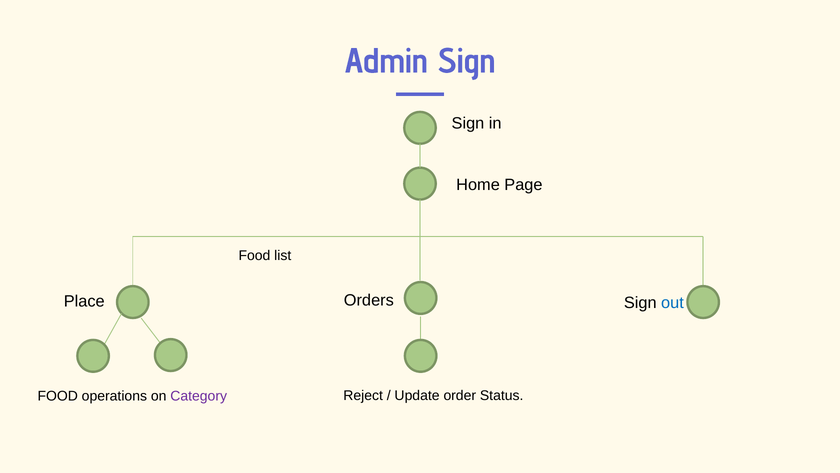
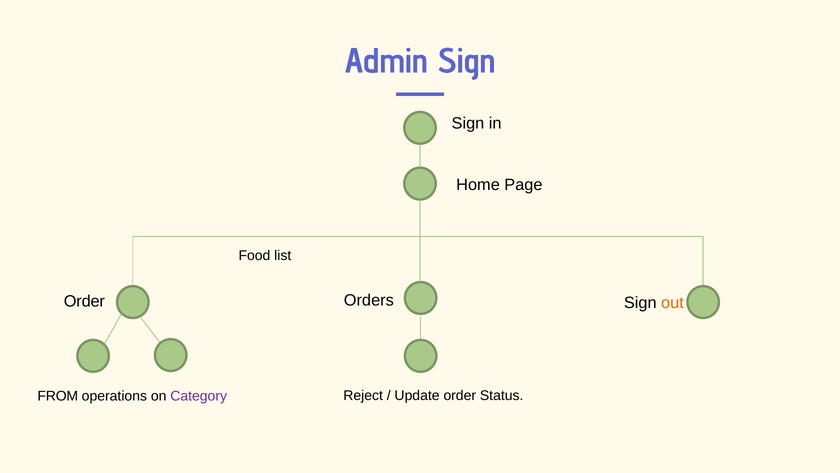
Place: Place -> Order (84, 301)
out colour: blue -> orange (672, 302)
FOOD: FOOD -> FROM (58, 396)
